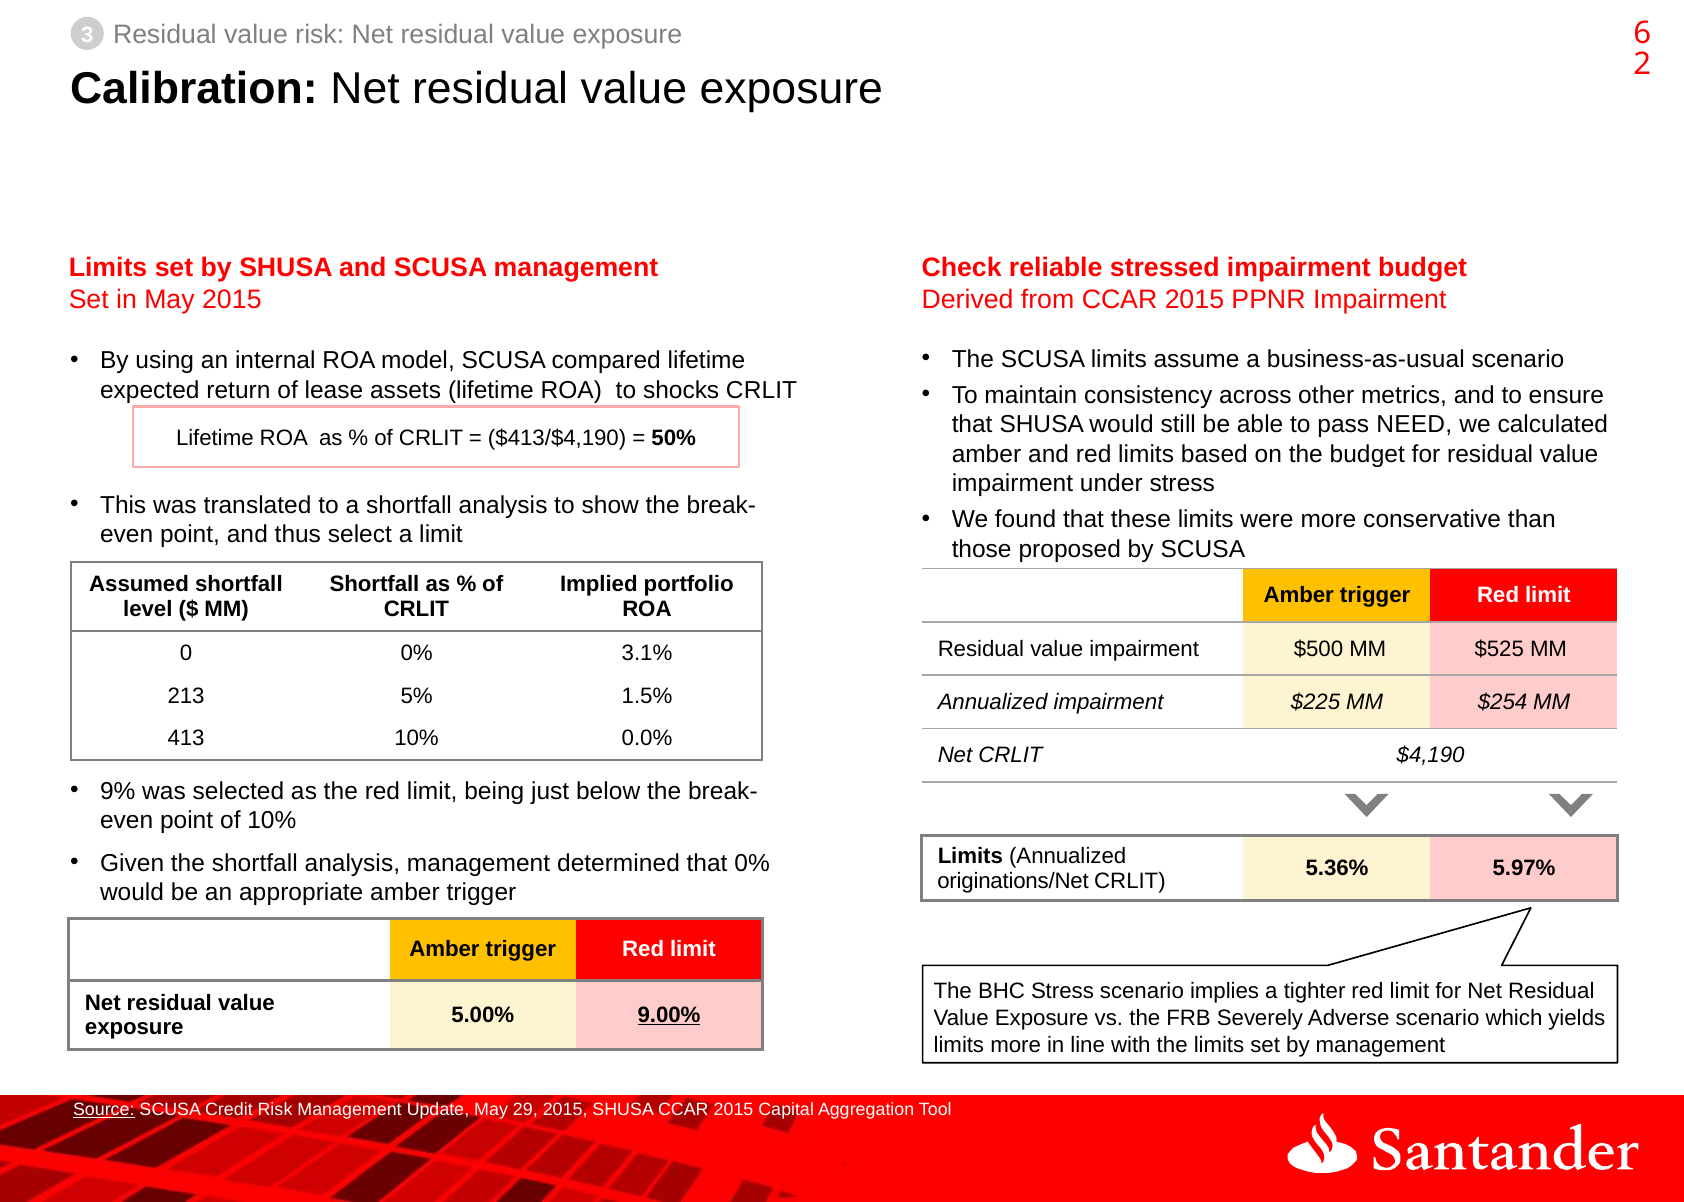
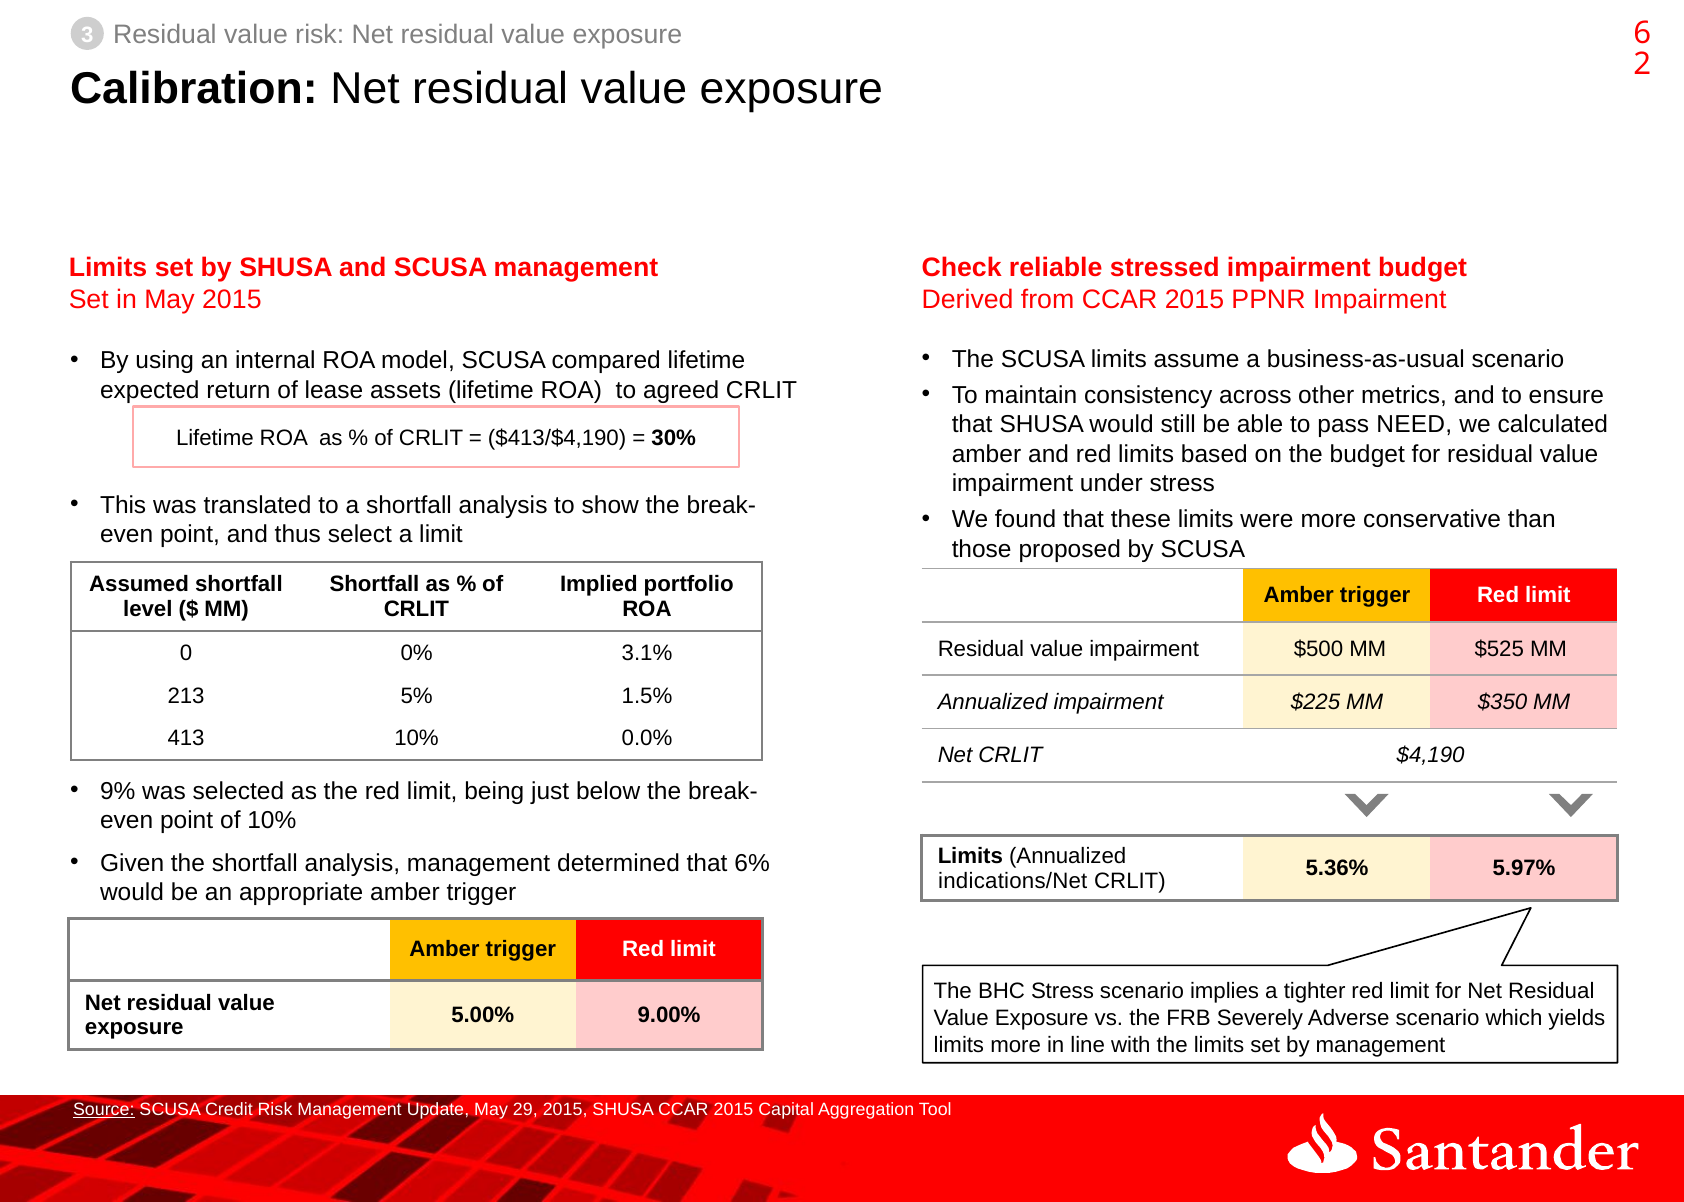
shocks: shocks -> agreed (681, 390)
50%: 50% -> 30% (674, 439)
$254: $254 -> $350 (1503, 702)
that 0%: 0% -> 6% (752, 864)
originations/Net: originations/Net -> indications/Net (1013, 881)
9.00% underline: present -> none (669, 1016)
